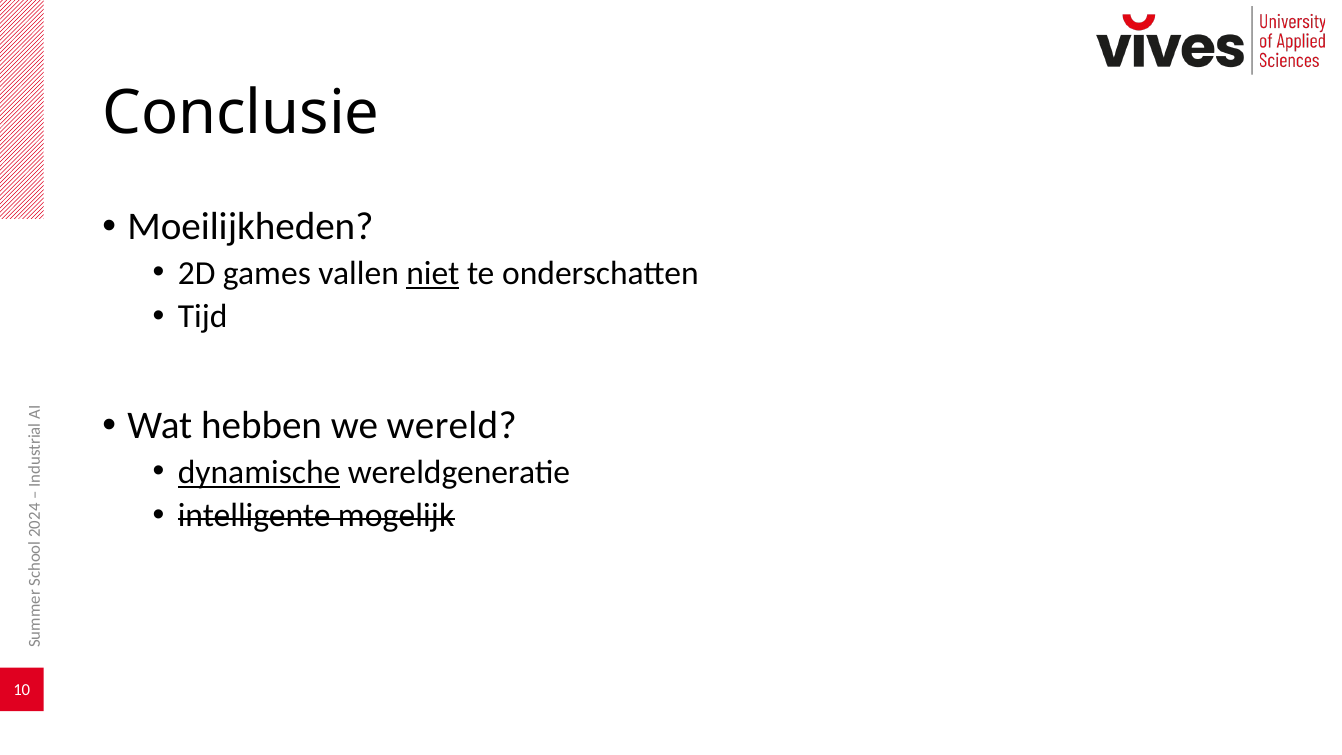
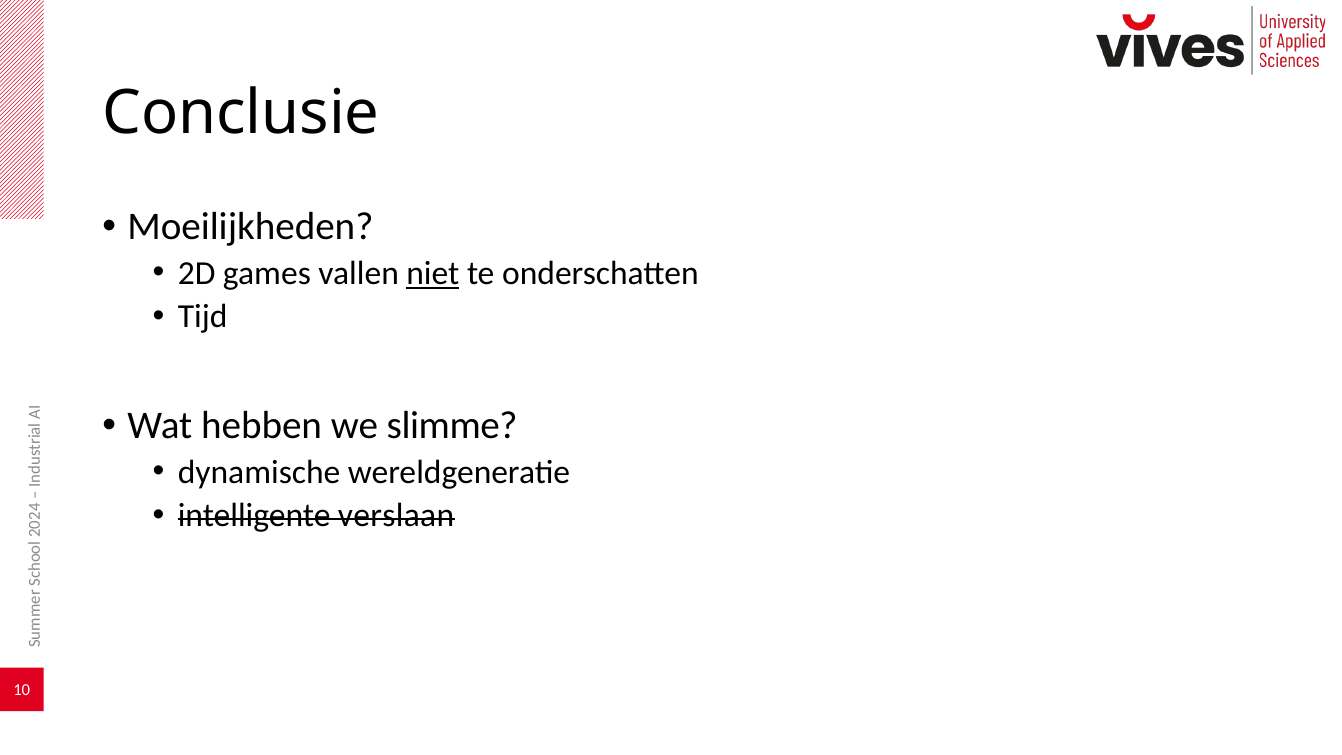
wereld: wereld -> slimme (452, 426)
dynamische underline: present -> none (259, 472)
mogelijk: mogelijk -> verslaan (396, 515)
